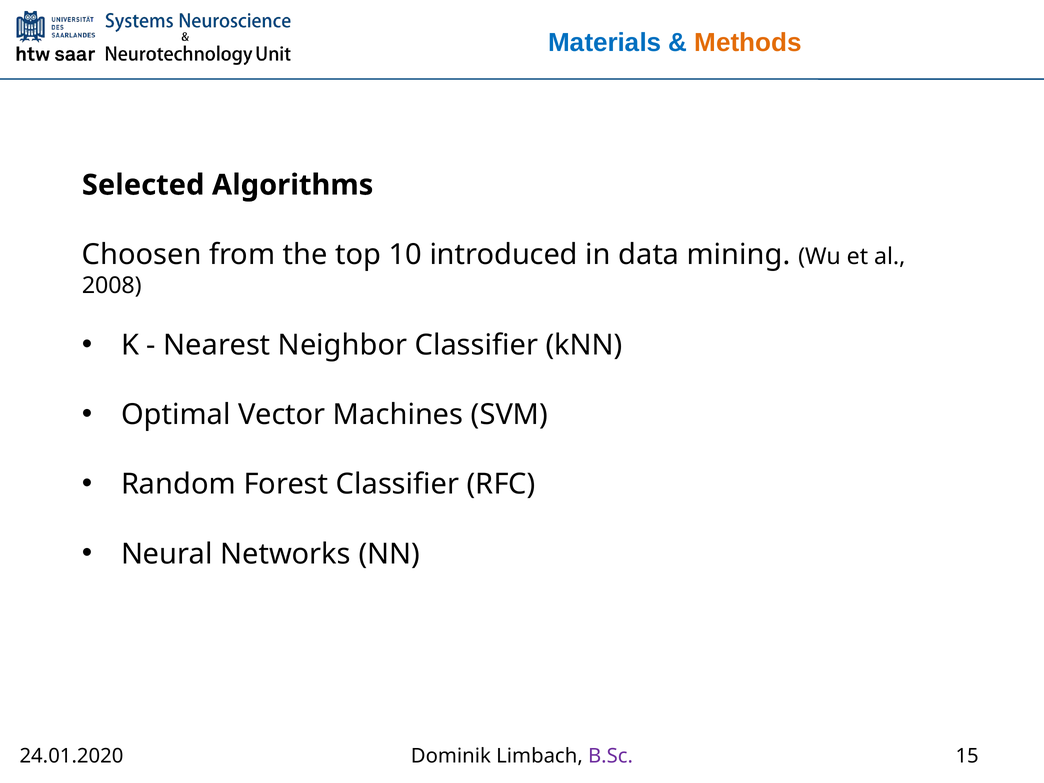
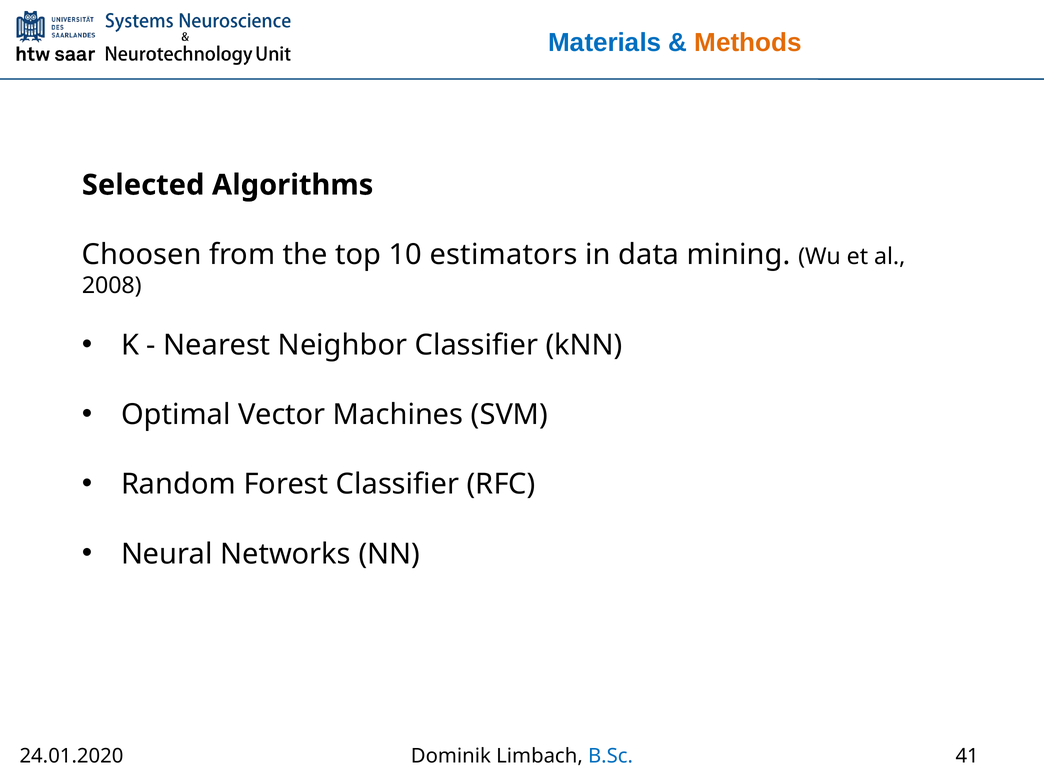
introduced: introduced -> estimators (503, 255)
B.Sc colour: purple -> blue (611, 756)
15: 15 -> 41 (967, 756)
